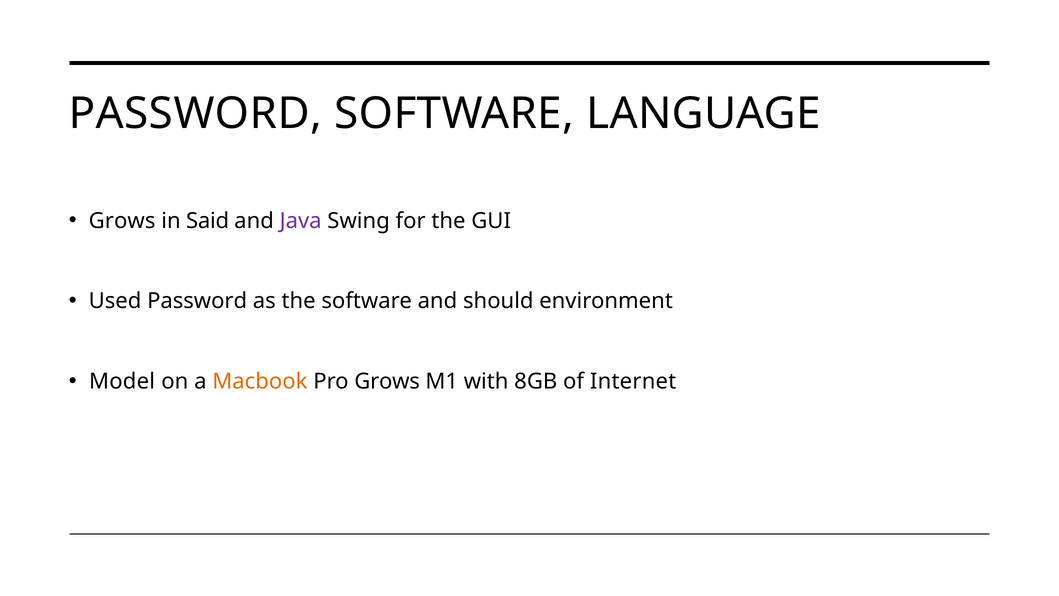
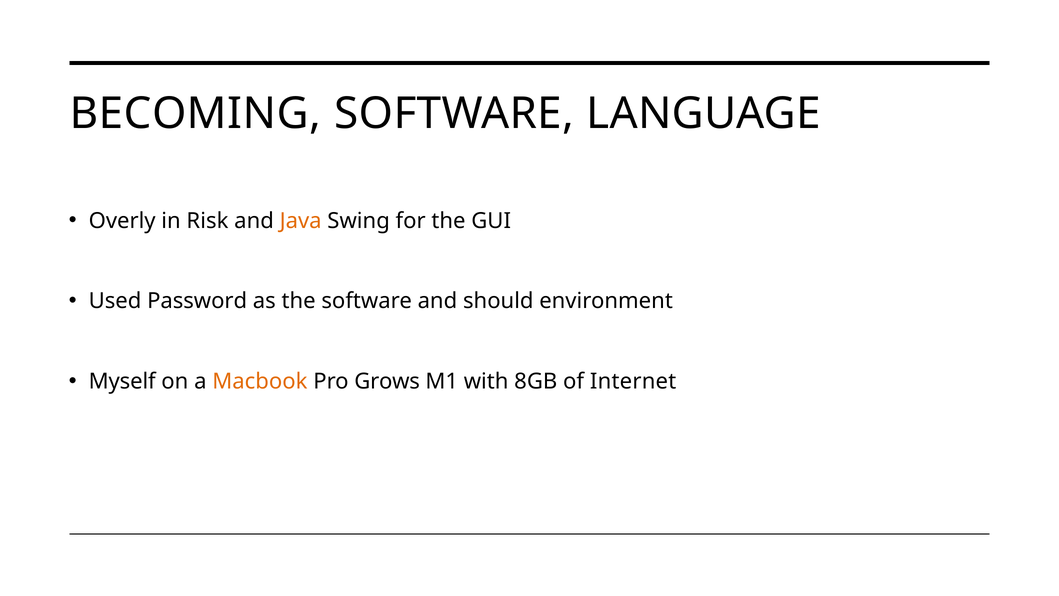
PASSWORD: PASSWORD -> BECOMING (195, 114)
Grows: Grows -> Overly (122, 221)
Said: Said -> Risk (207, 221)
Java colour: purple -> orange (301, 221)
Model: Model -> Myself (122, 381)
